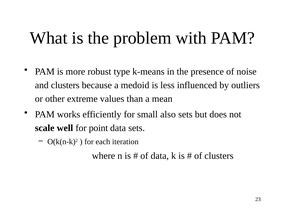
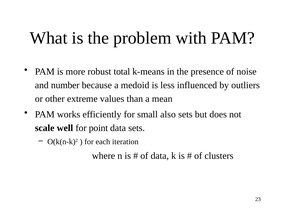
type: type -> total (122, 72)
and clusters: clusters -> number (65, 85)
